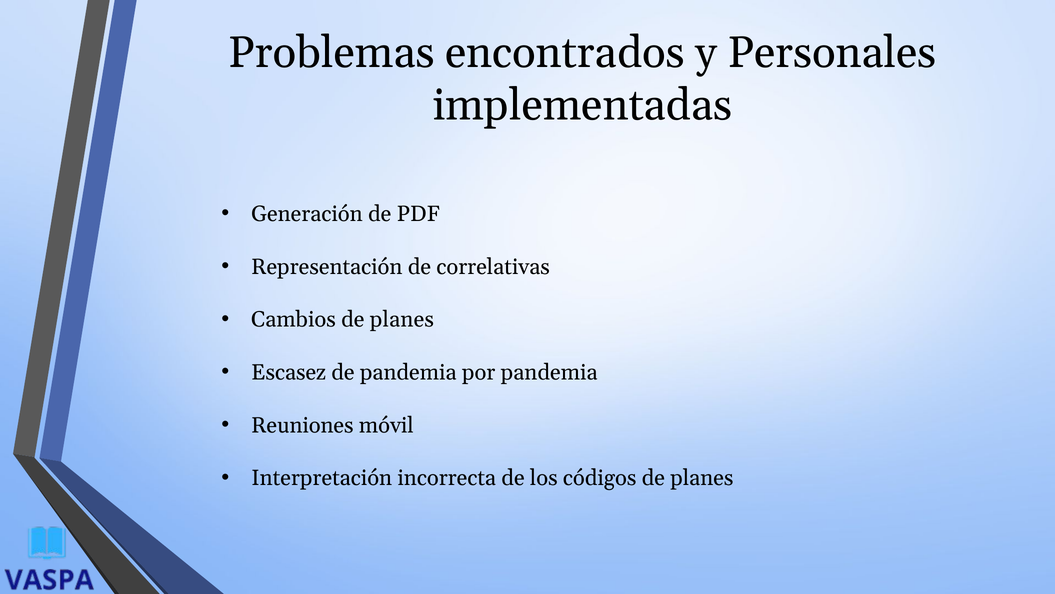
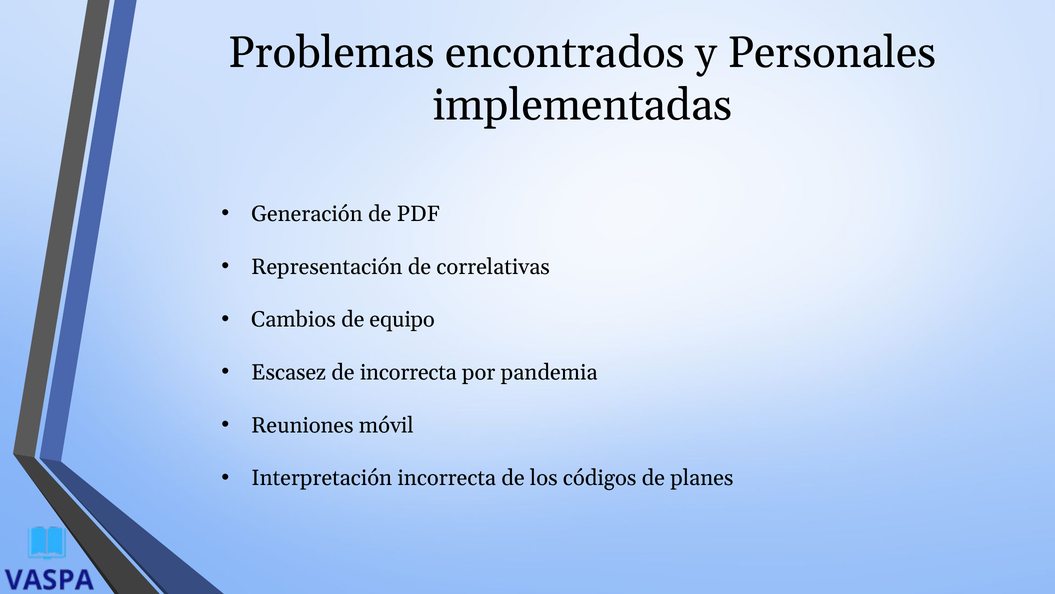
Cambios de planes: planes -> equipo (402, 319)
de pandemia: pandemia -> incorrecta (408, 372)
